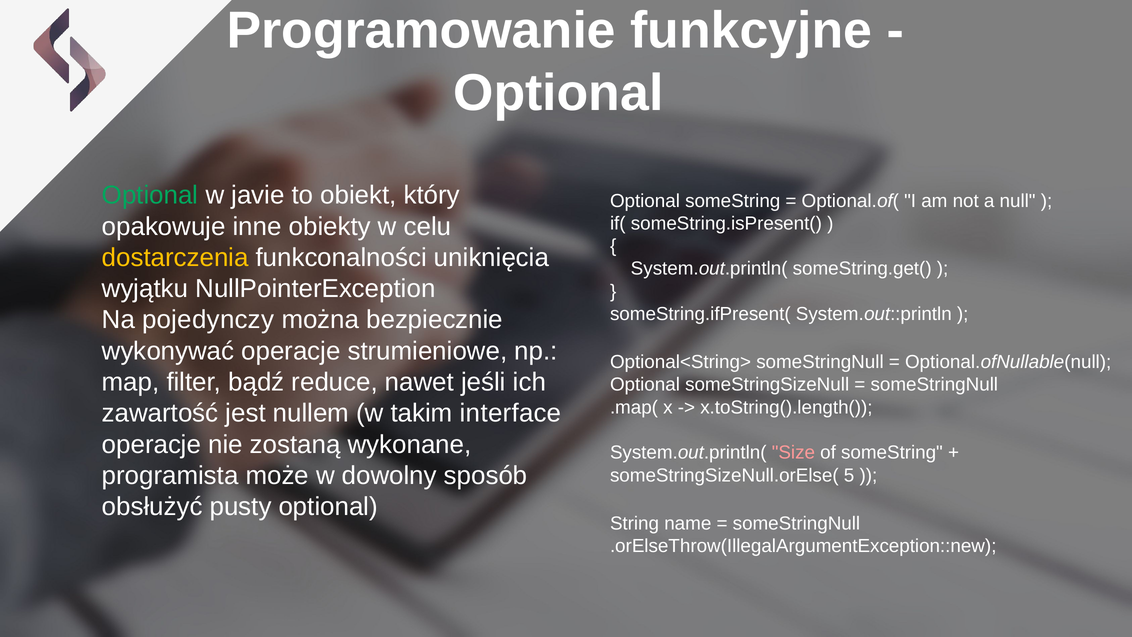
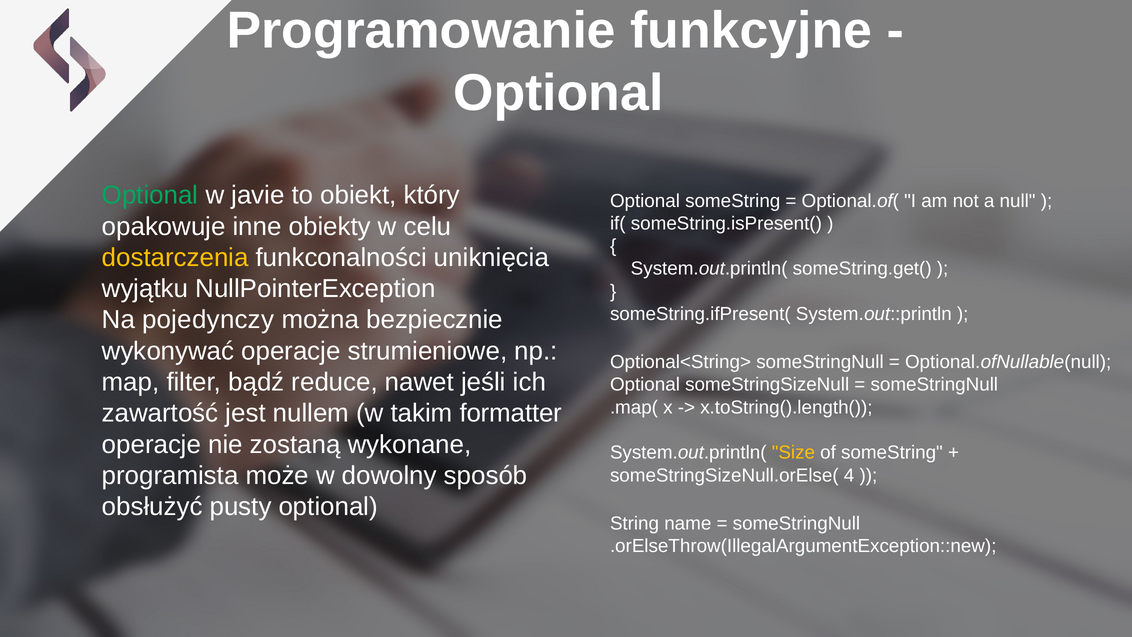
interface: interface -> formatter (511, 413)
Size colour: pink -> yellow (793, 452)
5: 5 -> 4 (849, 475)
